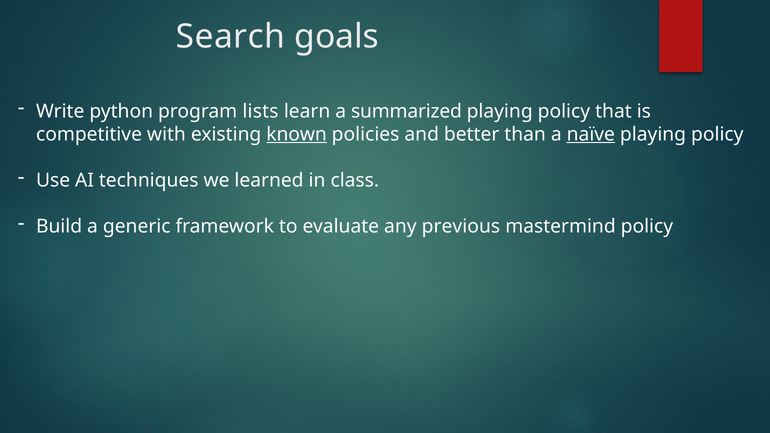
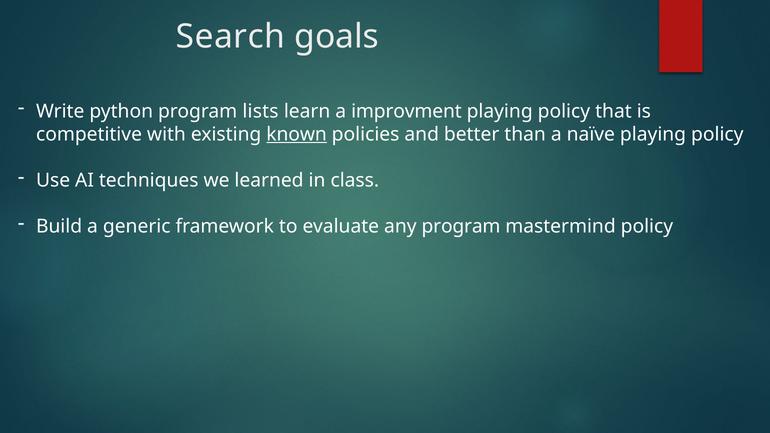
summarized: summarized -> improvment (406, 111)
naïve underline: present -> none (591, 134)
any previous: previous -> program (461, 227)
